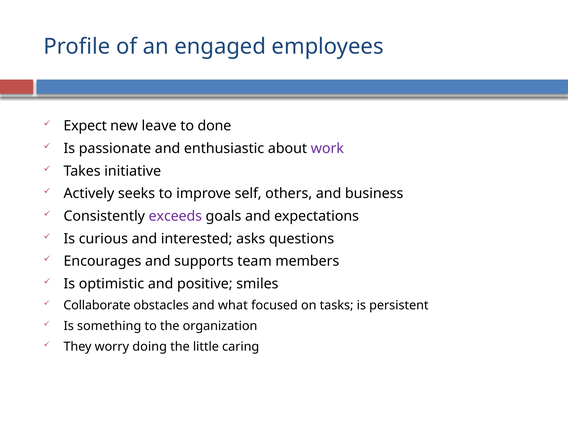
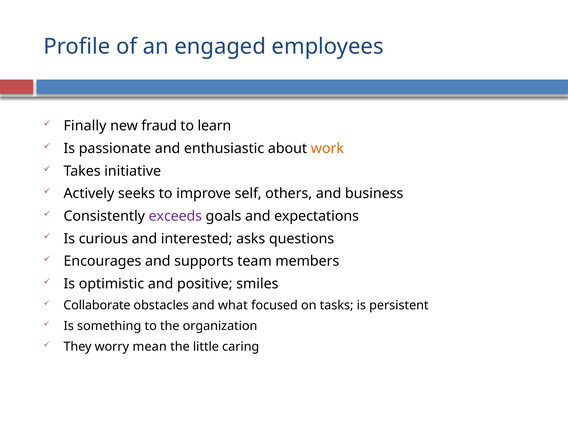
Expect: Expect -> Finally (85, 126)
leave: leave -> fraud (159, 126)
done: done -> learn (214, 126)
work colour: purple -> orange (327, 148)
doing: doing -> mean (150, 347)
